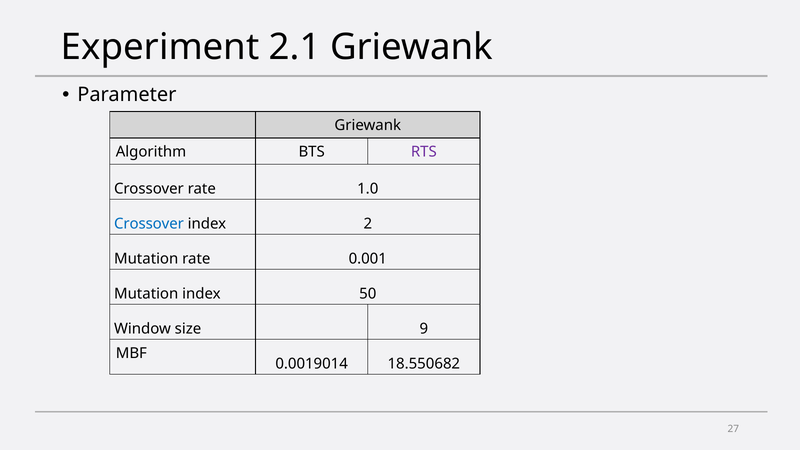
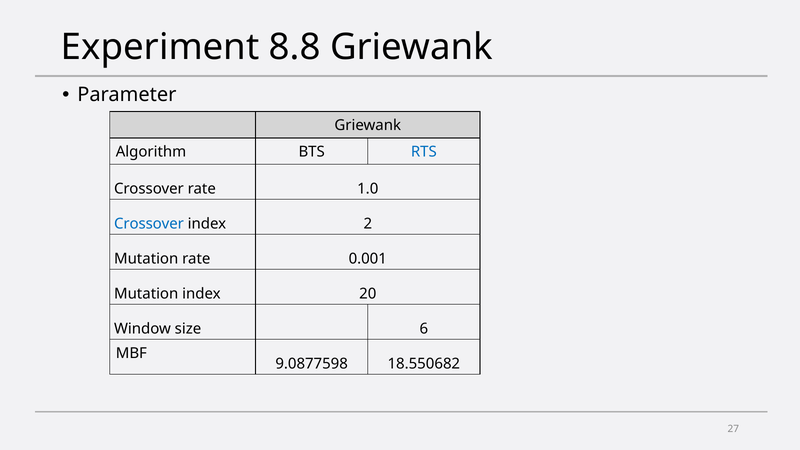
2.1: 2.1 -> 8.8 (295, 47)
RTS colour: purple -> blue (424, 152)
50: 50 -> 20 (368, 294)
9: 9 -> 6 (424, 329)
0.0019014: 0.0019014 -> 9.0877598 (312, 364)
